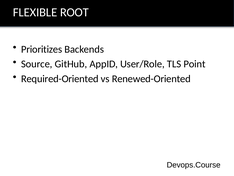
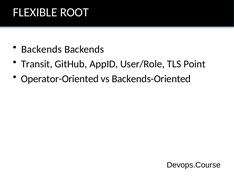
Prioritizes: Prioritizes -> Backends (41, 49)
Source: Source -> Transit (37, 64)
Required-Oriented: Required-Oriented -> Operator-Oriented (60, 79)
Renewed-Oriented: Renewed-Oriented -> Backends-Oriented (151, 79)
